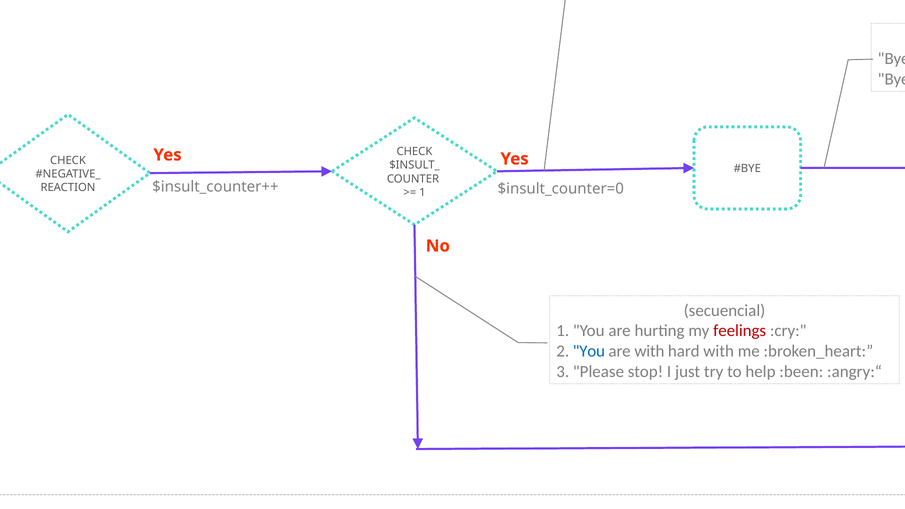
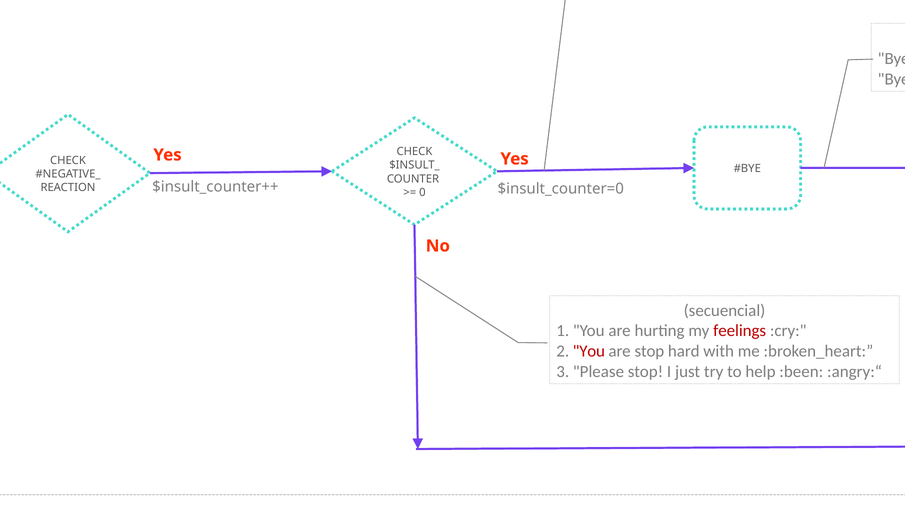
1: 1 -> 0 (422, 192)
You colour: blue -> red (589, 351)
are with: with -> stop (649, 351)
